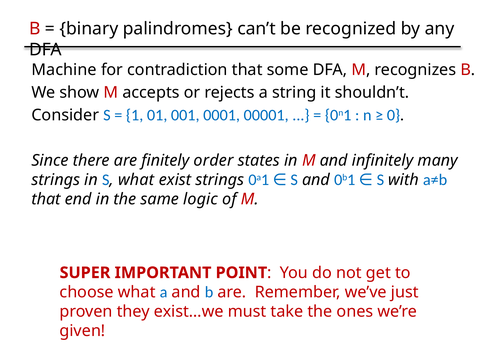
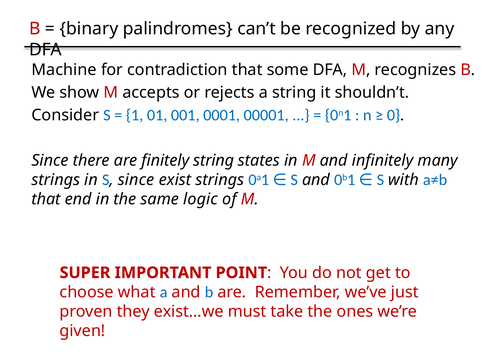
finitely order: order -> string (214, 160)
what: what -> since (136, 180)
